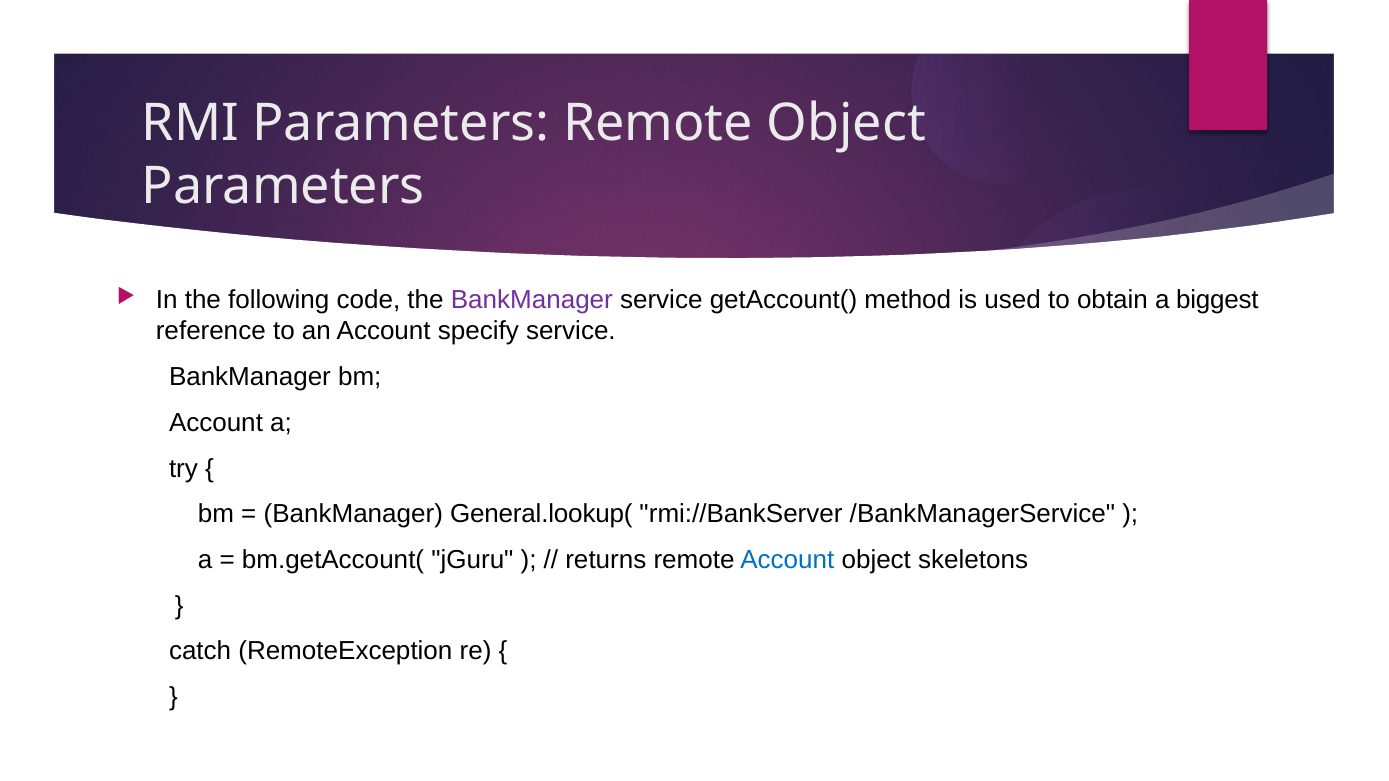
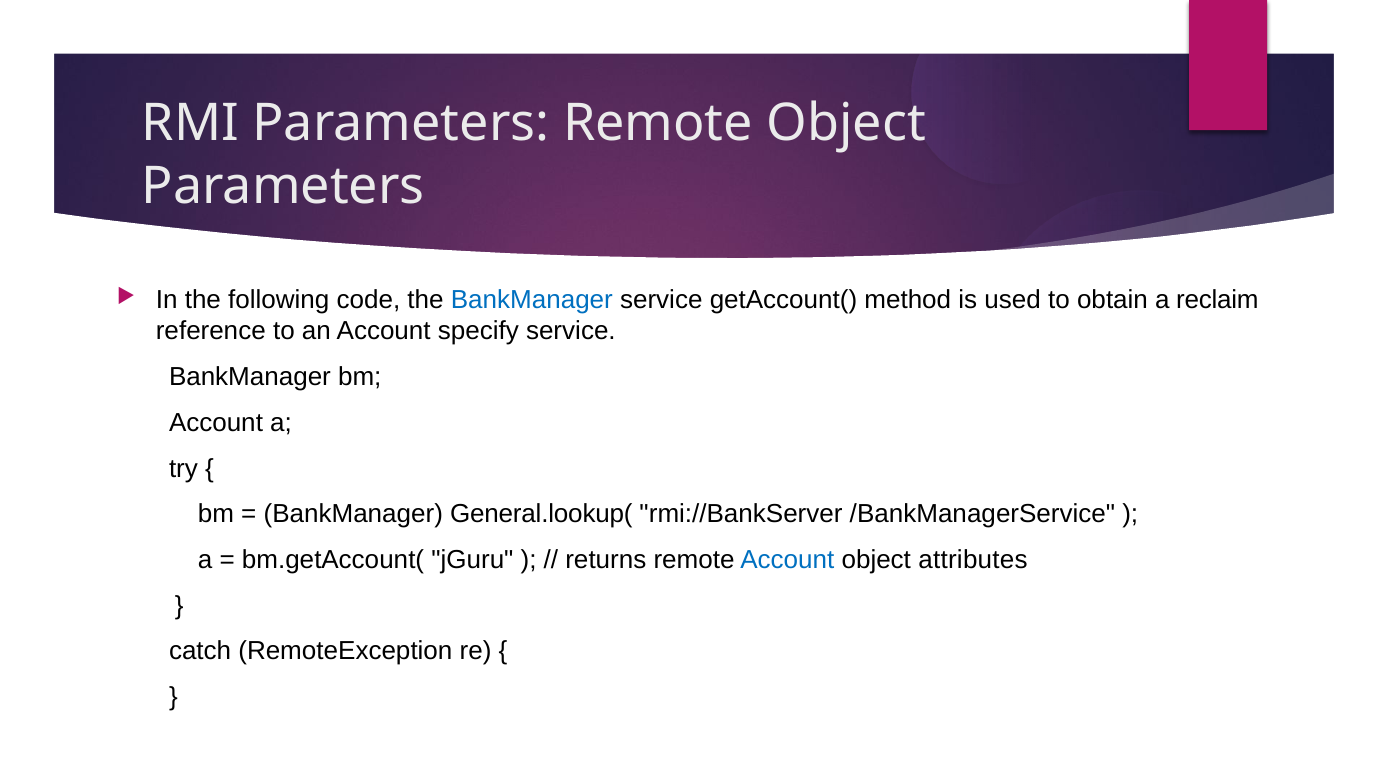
BankManager colour: purple -> blue (532, 300)
biggest: biggest -> reclaim (1217, 300)
skeletons: skeletons -> attributes (973, 560)
